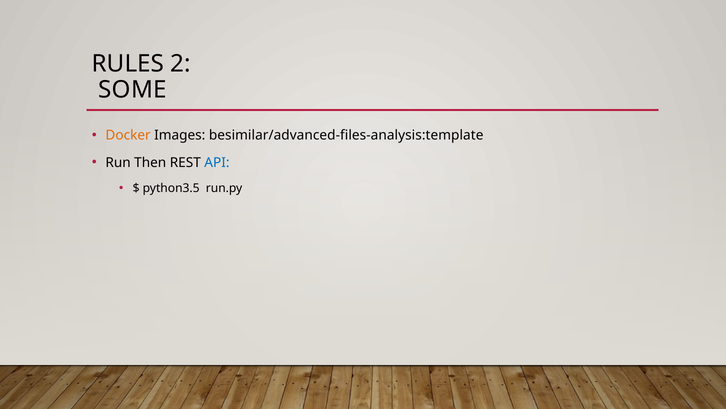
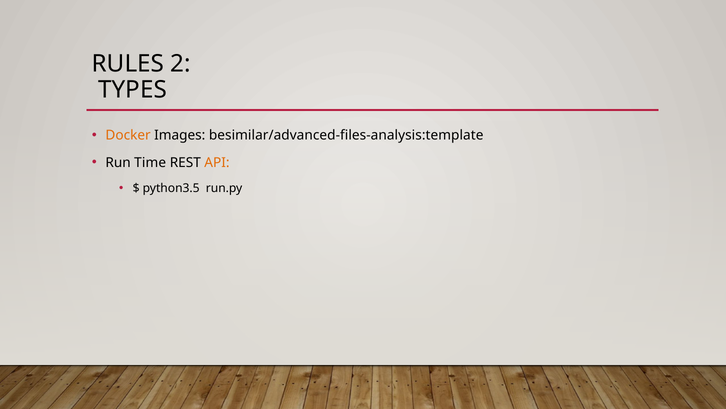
SOME: SOME -> TYPES (133, 90)
Then: Then -> Time (150, 162)
API colour: blue -> orange (217, 162)
